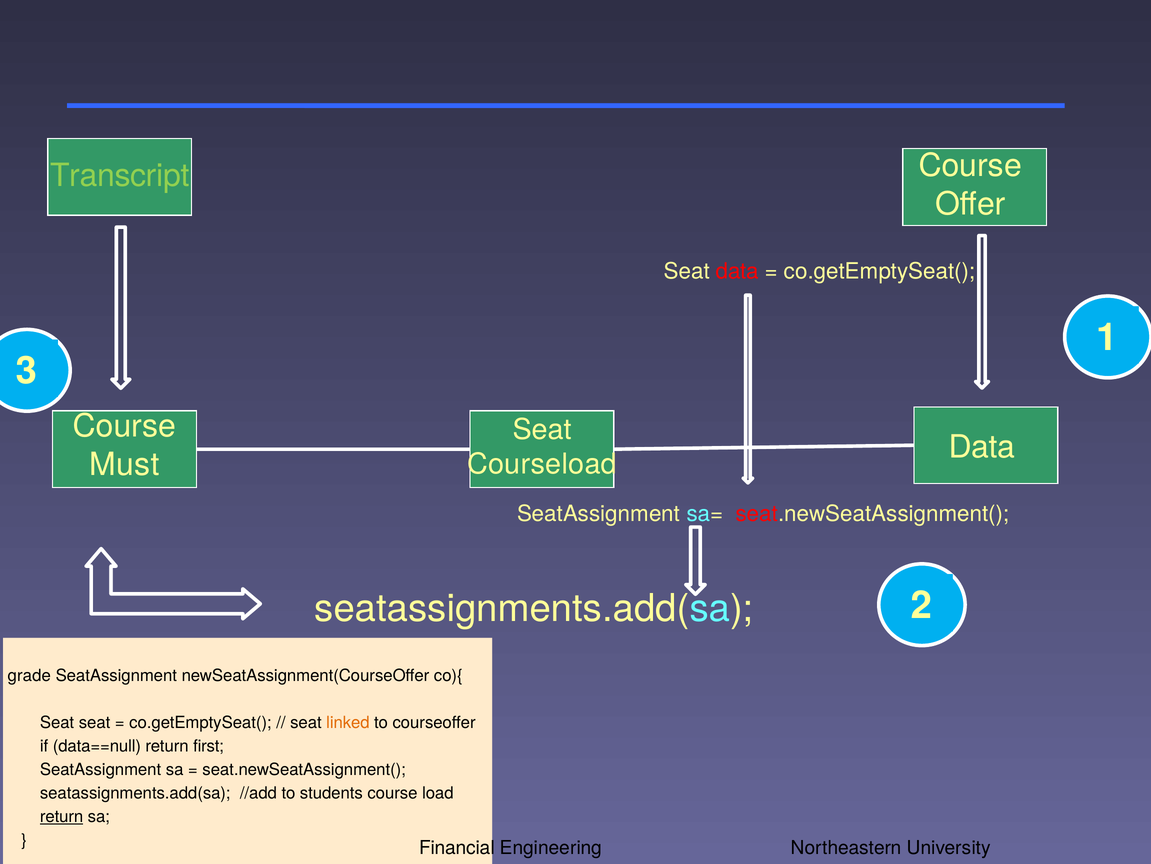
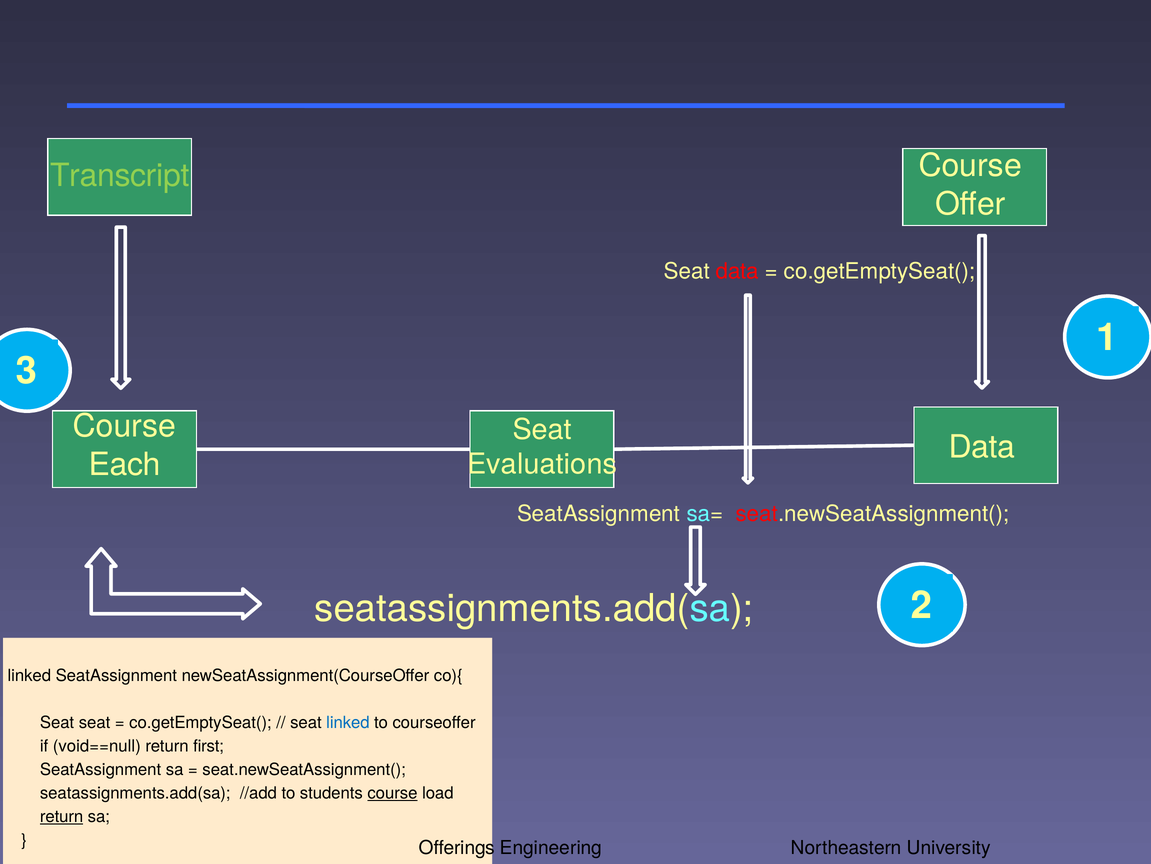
Must: Must -> Each (125, 464)
Courseload: Courseload -> Evaluations (542, 464)
grade: grade -> linked (29, 675)
linked colour: orange -> blue (348, 722)
data==null: data==null -> void==null (97, 745)
course underline: none -> present (392, 792)
Financial: Financial -> Offerings (457, 847)
